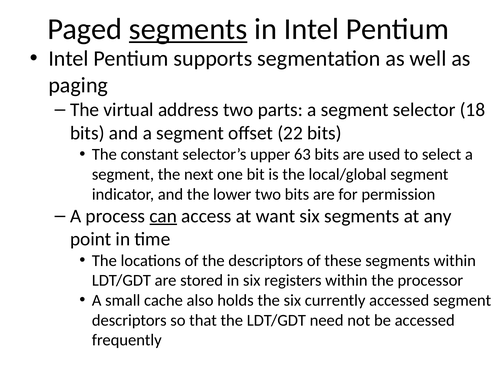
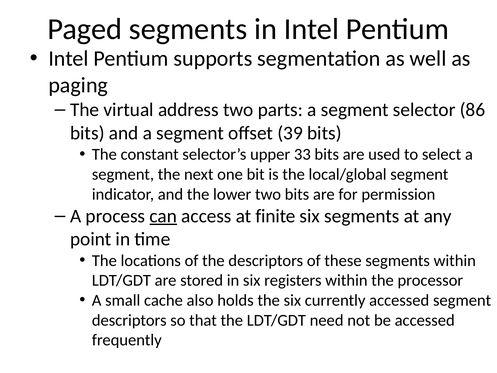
segments underline: present -> none (188, 29)
18: 18 -> 86 (472, 110)
22: 22 -> 39 (290, 133)
63: 63 -> 33 (302, 154)
want: want -> finite (276, 216)
